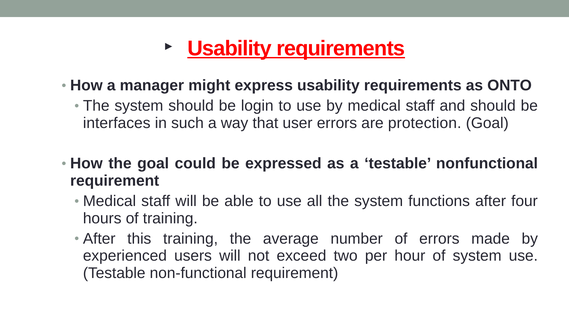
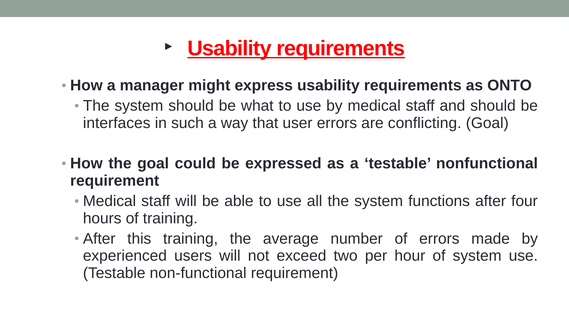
login: login -> what (257, 106)
protection: protection -> conflicting (425, 123)
